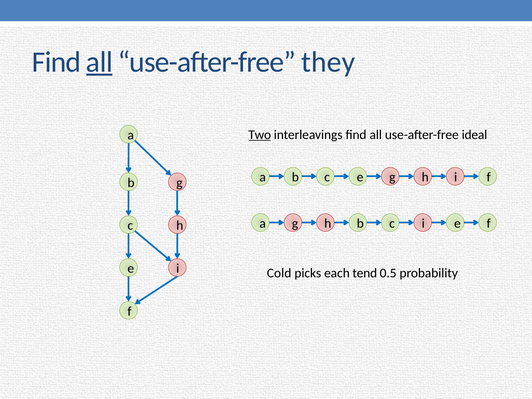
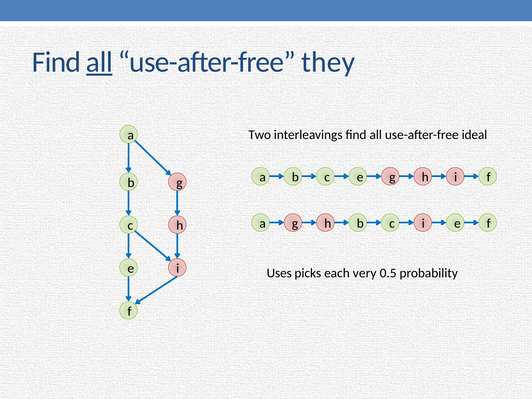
Two underline: present -> none (260, 135)
Cold: Cold -> Uses (279, 273)
tend: tend -> very (365, 273)
